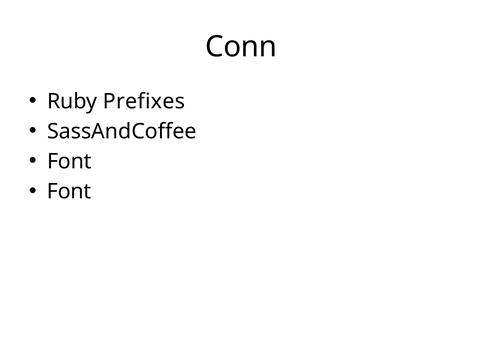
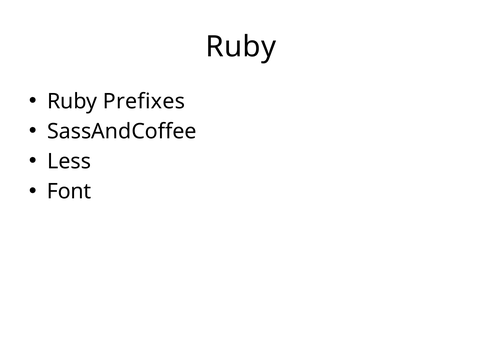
Conn: Conn -> Ruby (241, 47)
Font: Font -> Less (69, 161)
